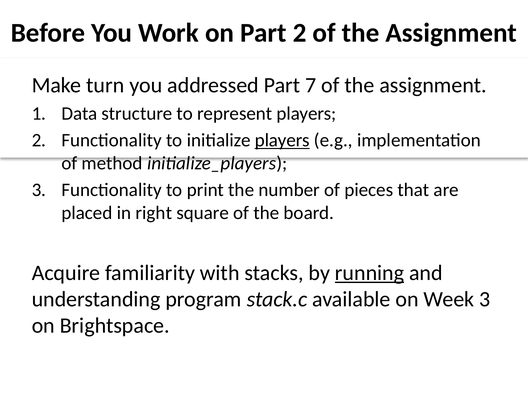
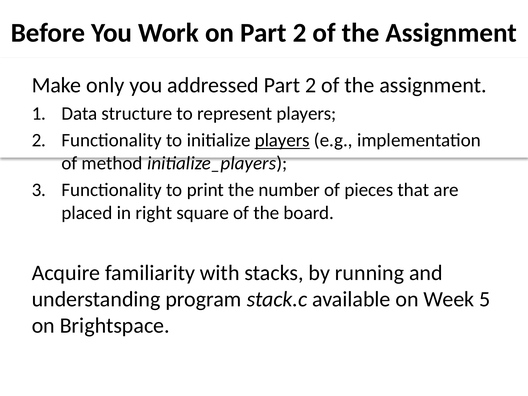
turn: turn -> only (105, 85)
addressed Part 7: 7 -> 2 (311, 85)
running underline: present -> none (370, 273)
Week 3: 3 -> 5 (485, 299)
